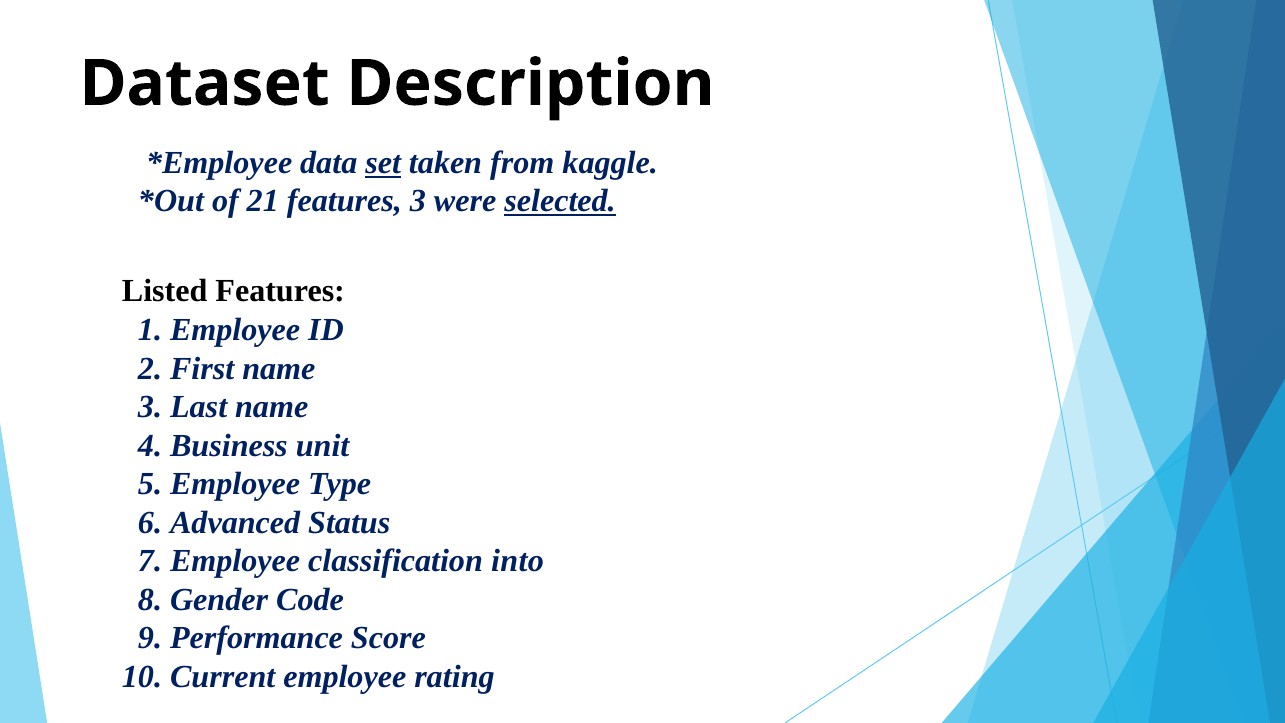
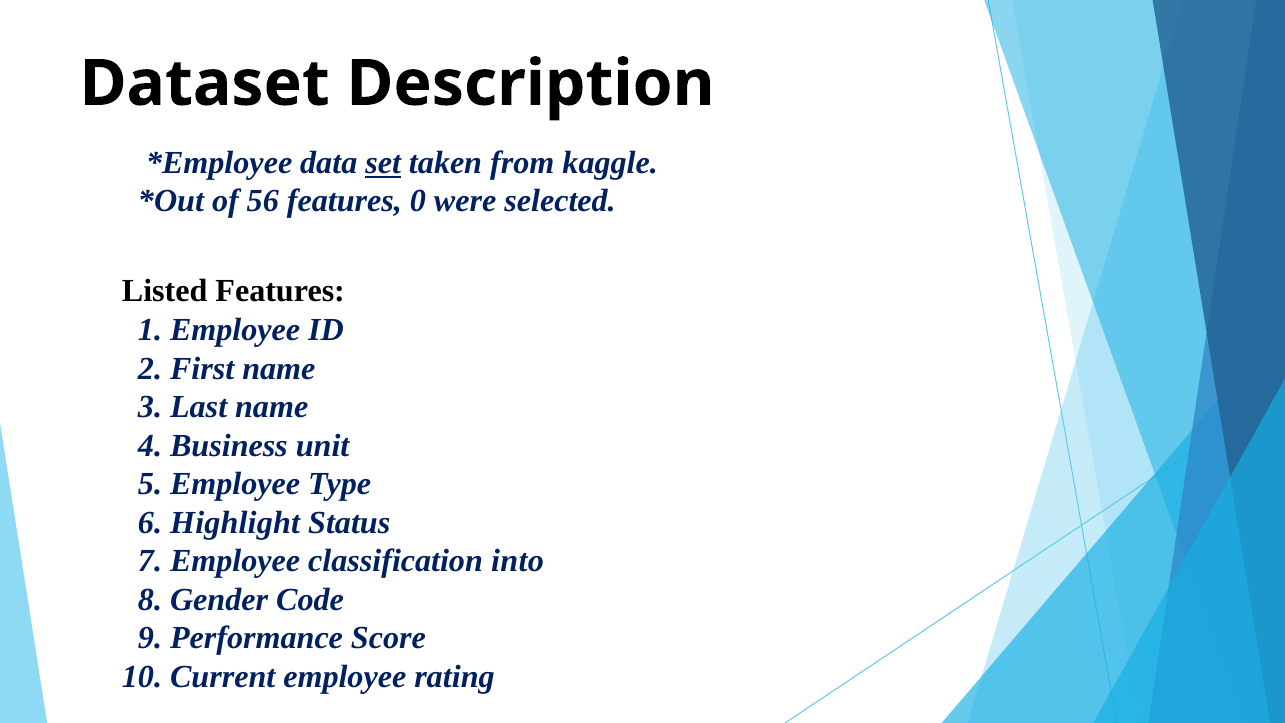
21: 21 -> 56 (263, 201)
features 3: 3 -> 0 (418, 201)
selected underline: present -> none (560, 201)
Advanced: Advanced -> Highlight (235, 523)
